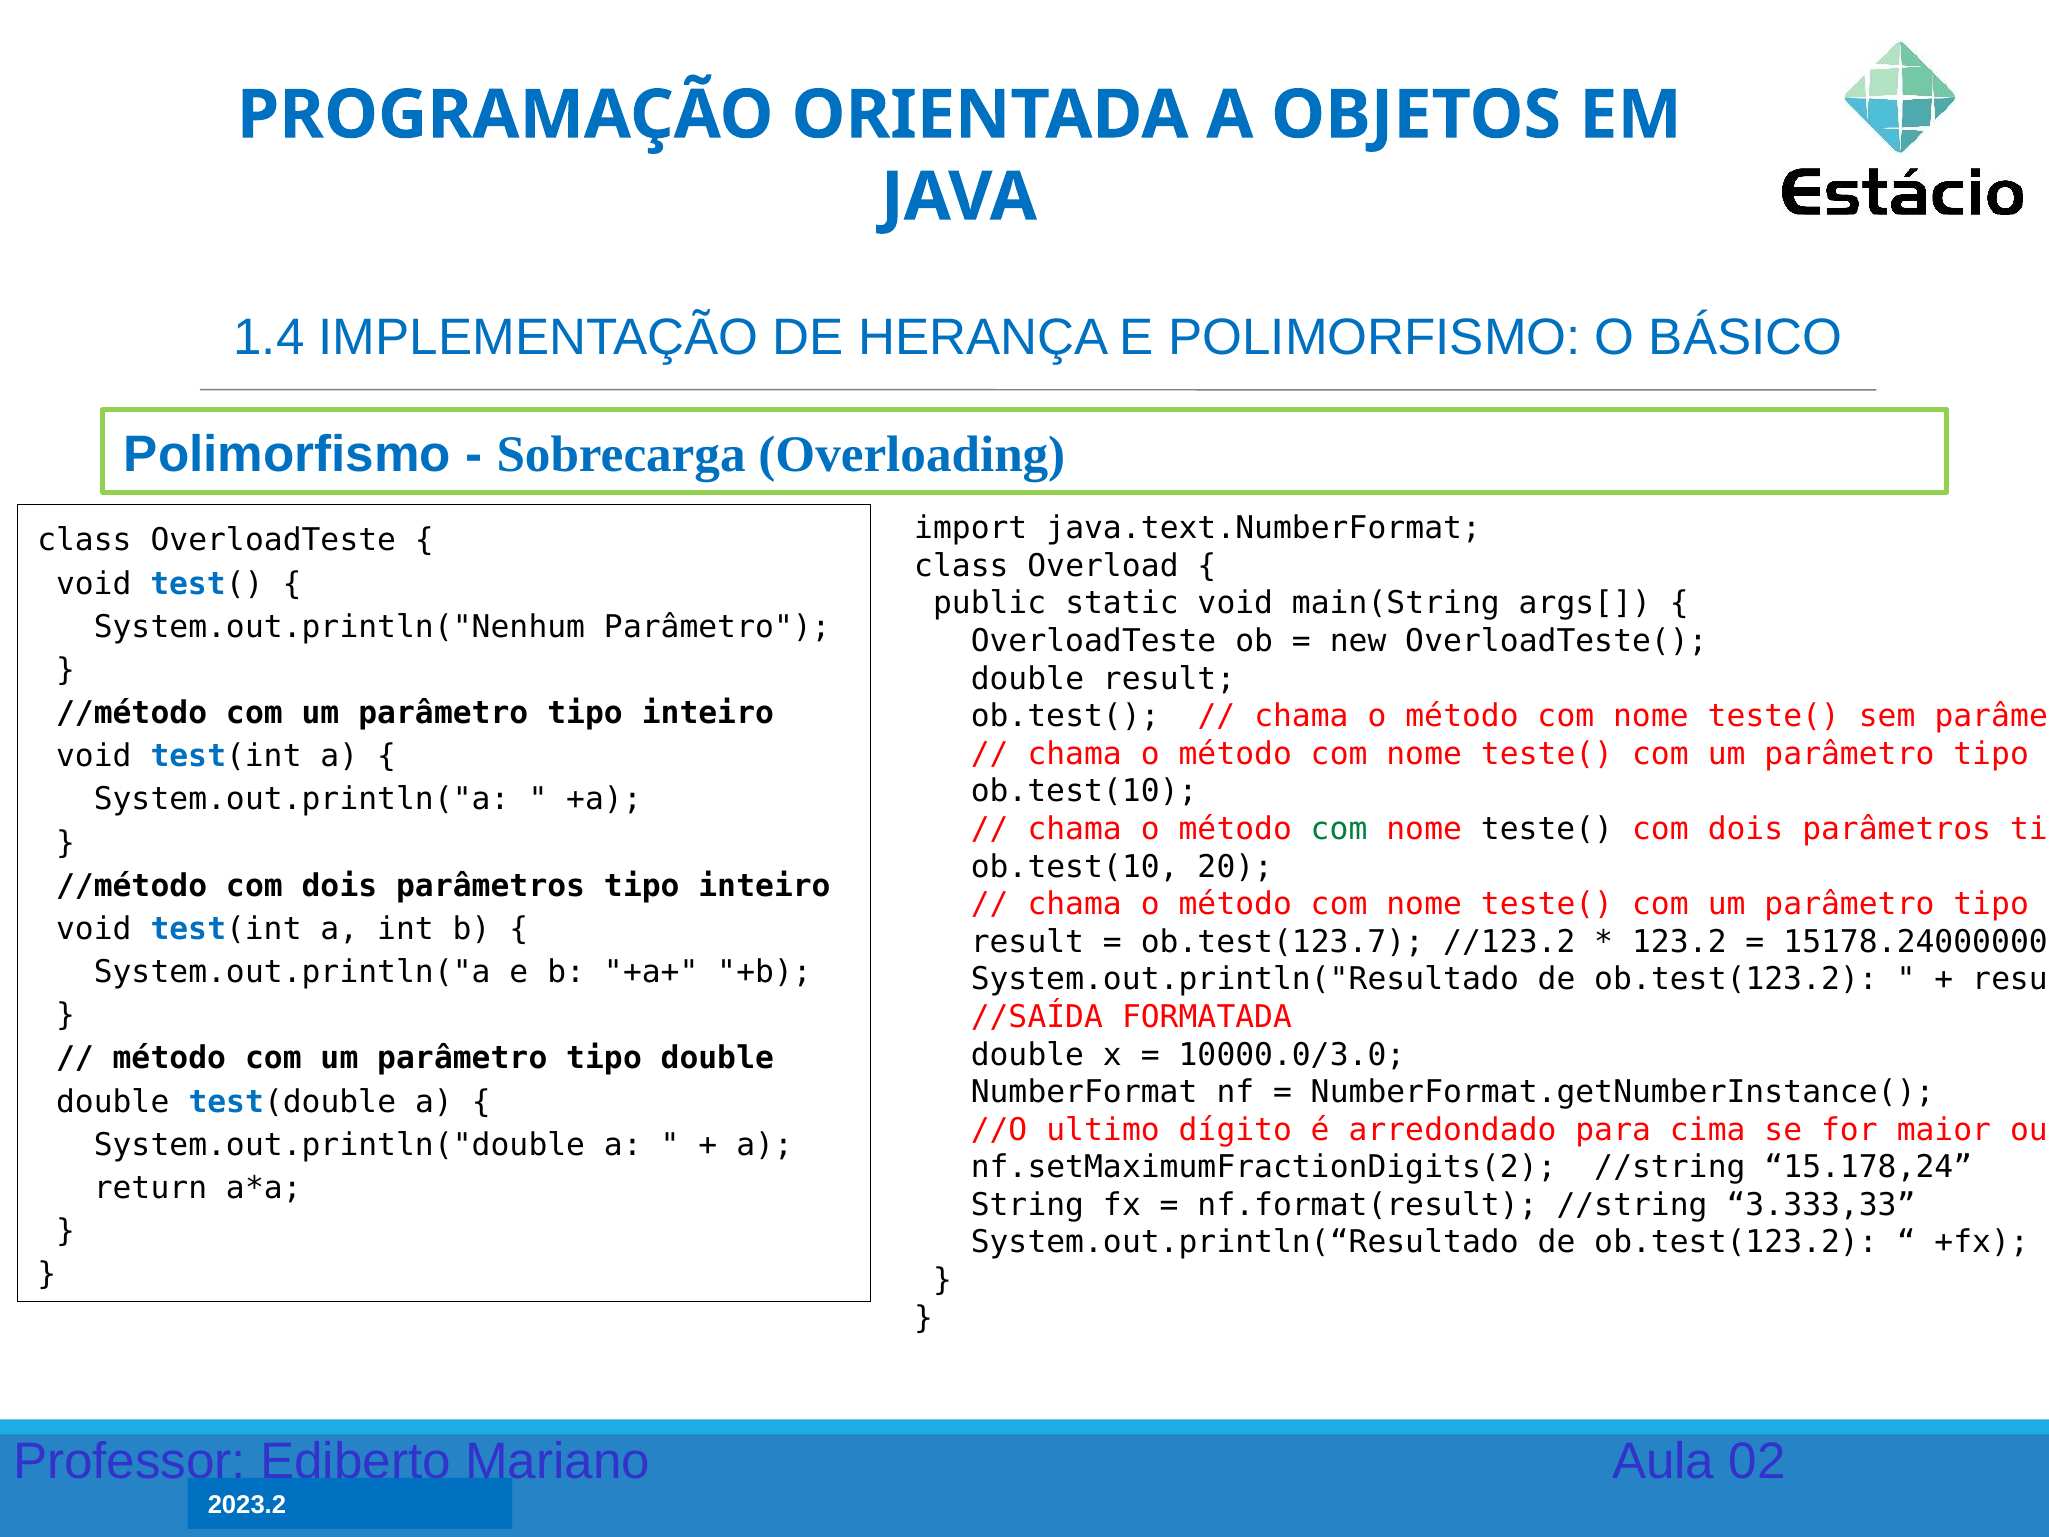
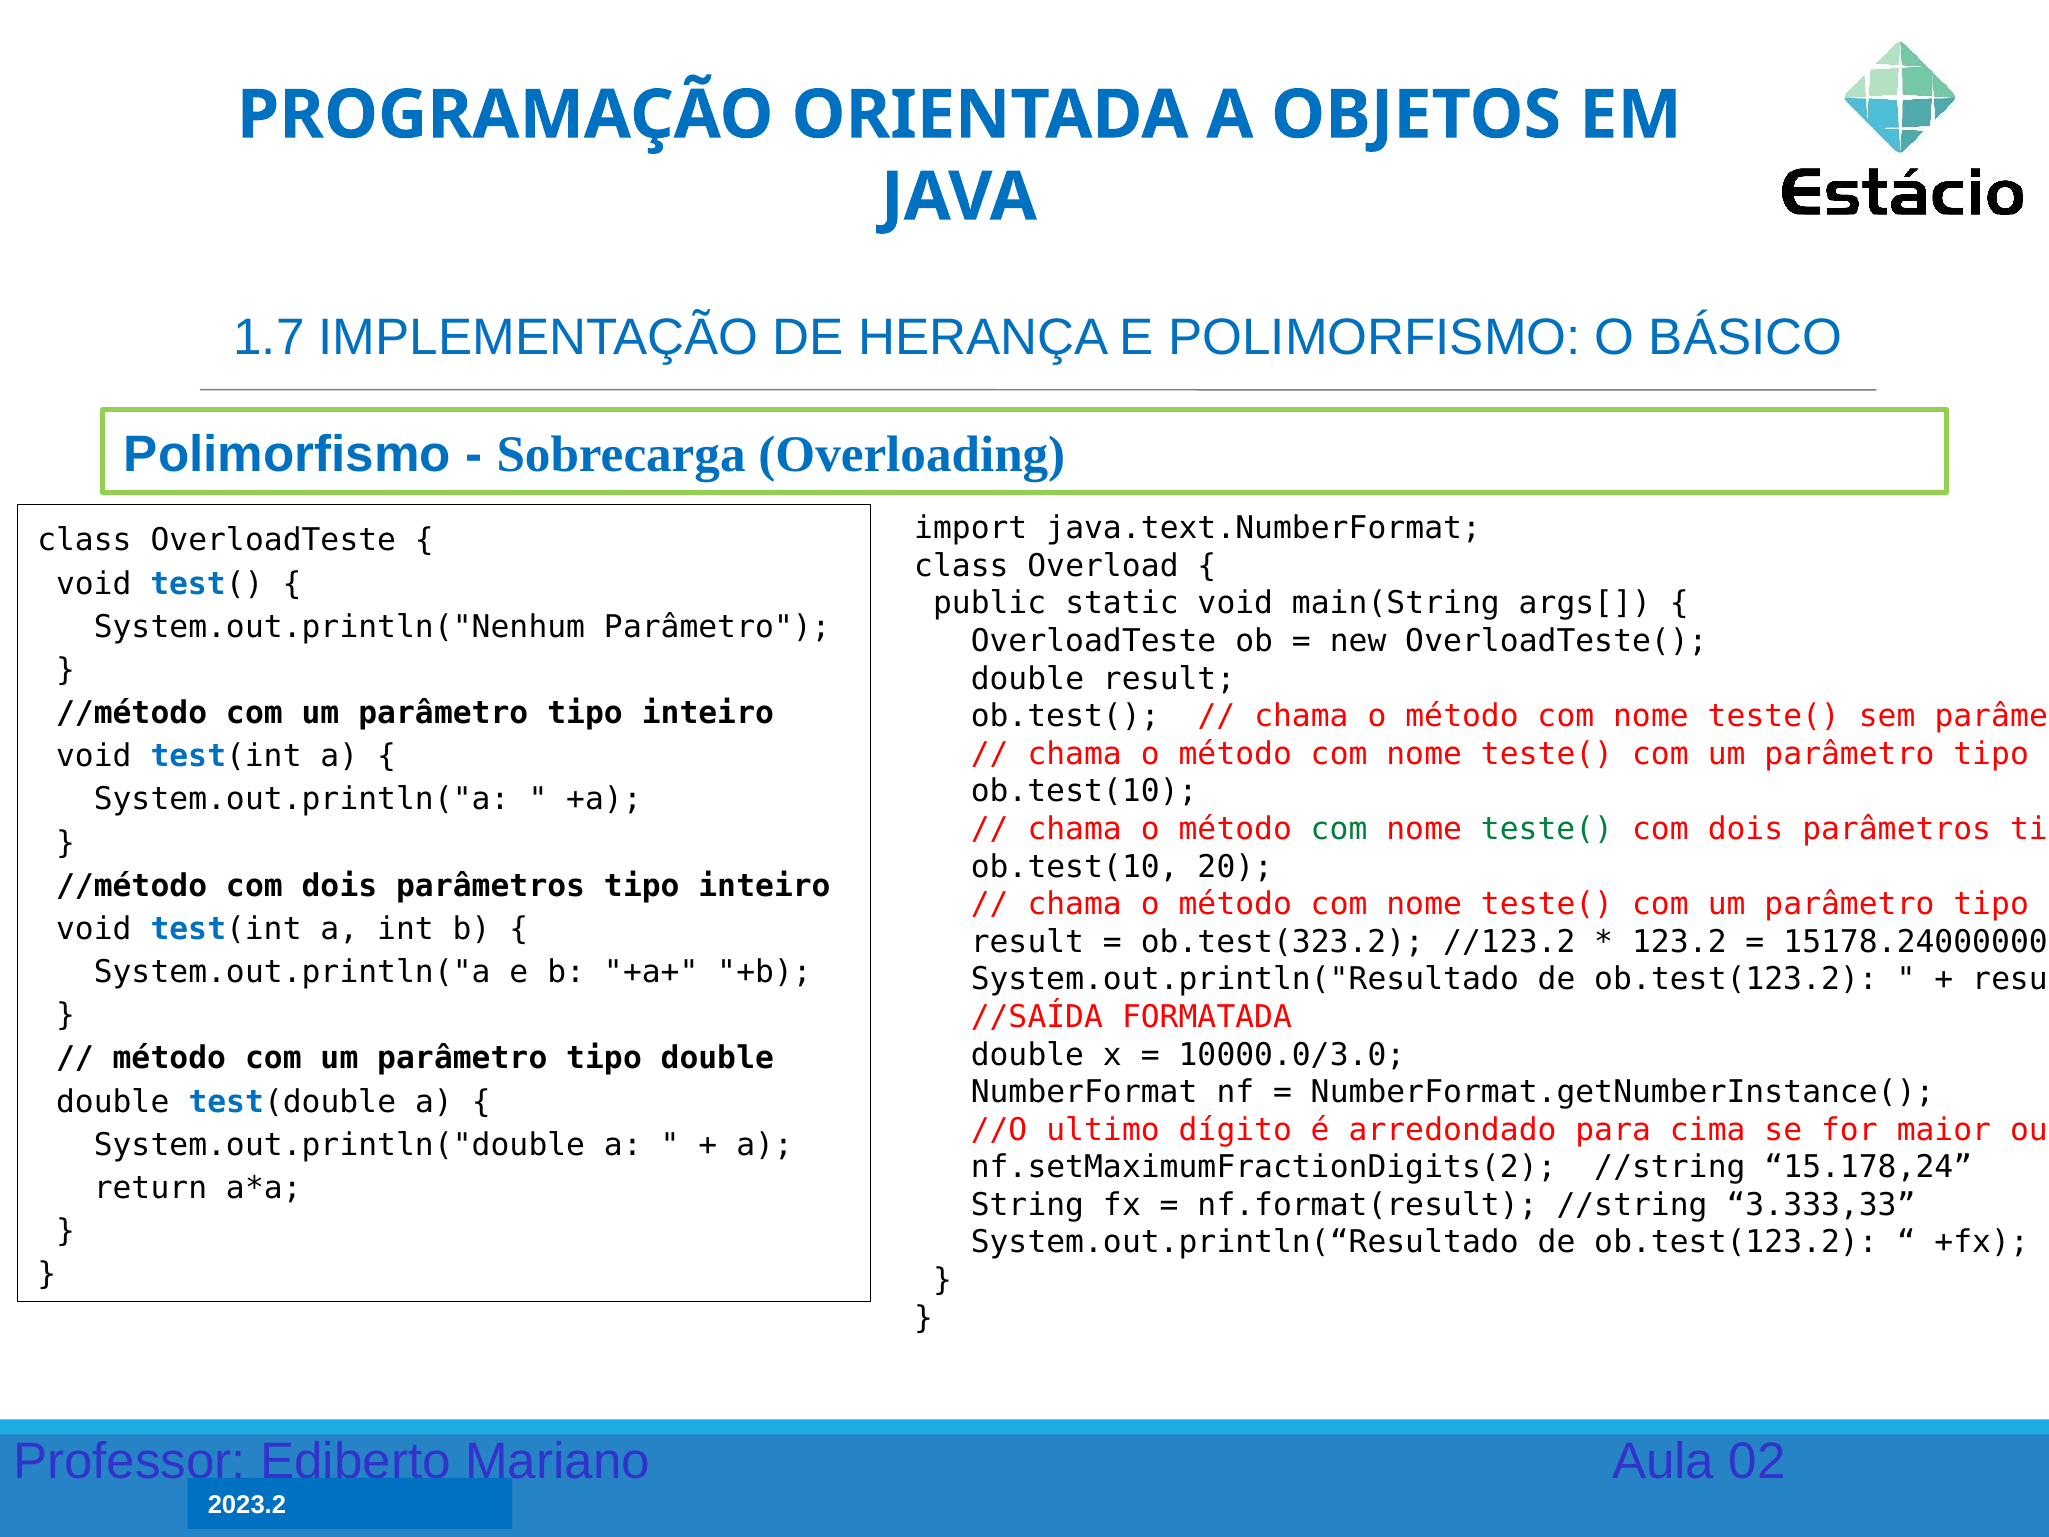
1.4: 1.4 -> 1.7 (269, 337)
teste( colour: black -> green (1547, 829)
ob.test(123.7: ob.test(123.7 -> ob.test(323.2 (1282, 942)
